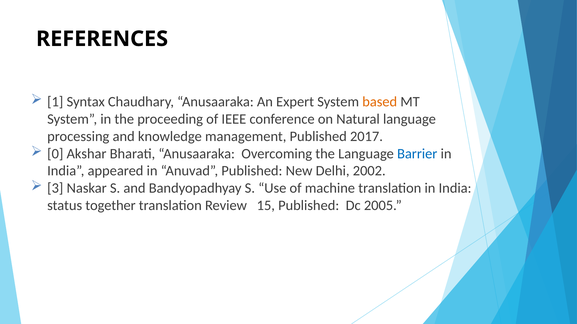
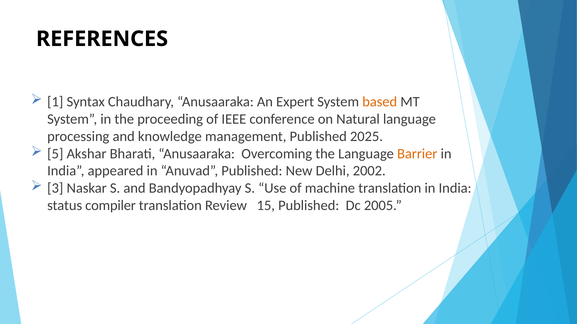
2017: 2017 -> 2025 (366, 137)
0: 0 -> 5 (55, 154)
Barrier colour: blue -> orange (417, 154)
together: together -> compiler (111, 206)
